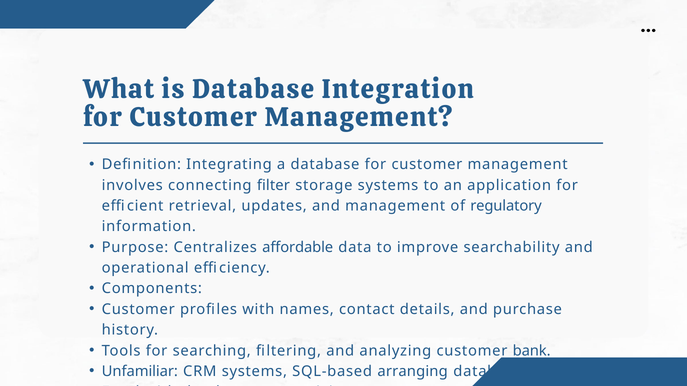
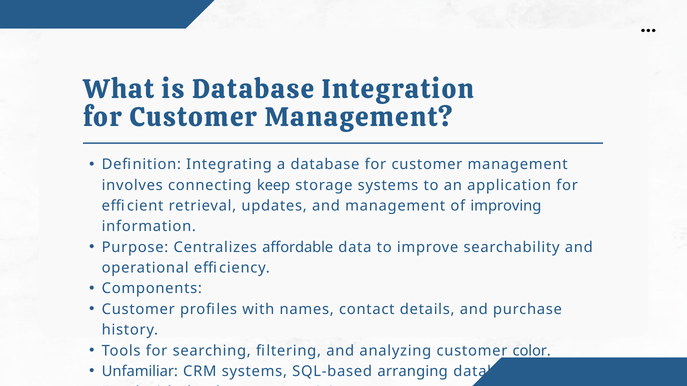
filter: filter -> keep (274, 185)
regulatory: regulatory -> improving (506, 206)
bank: bank -> color (532, 351)
